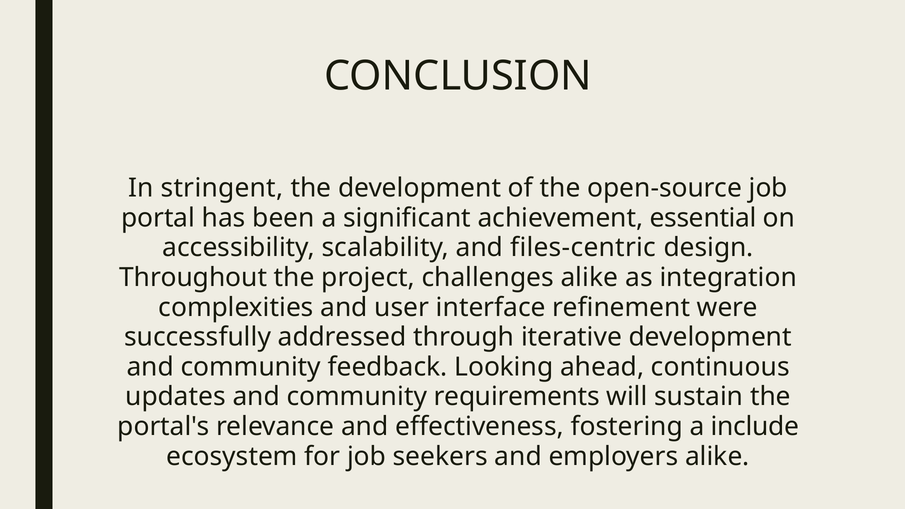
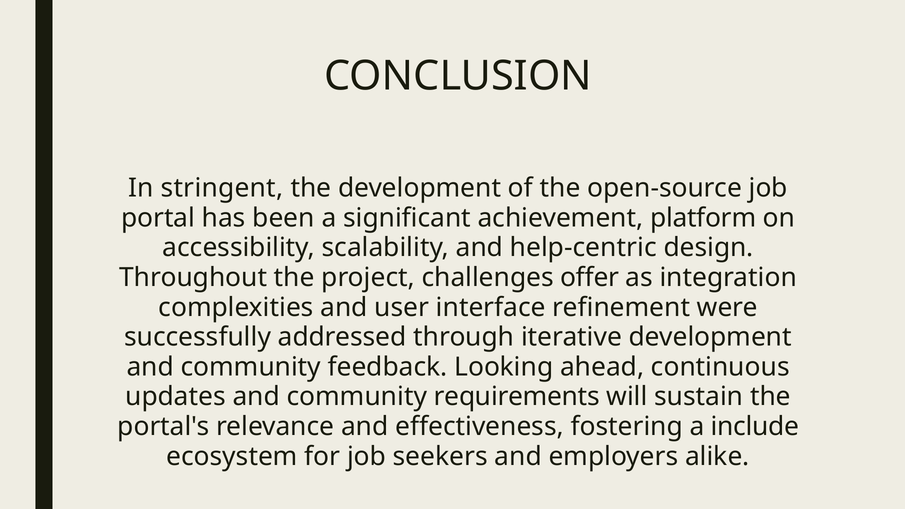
essential: essential -> platform (703, 218)
files-centric: files-centric -> help-centric (583, 248)
challenges alike: alike -> offer (590, 278)
